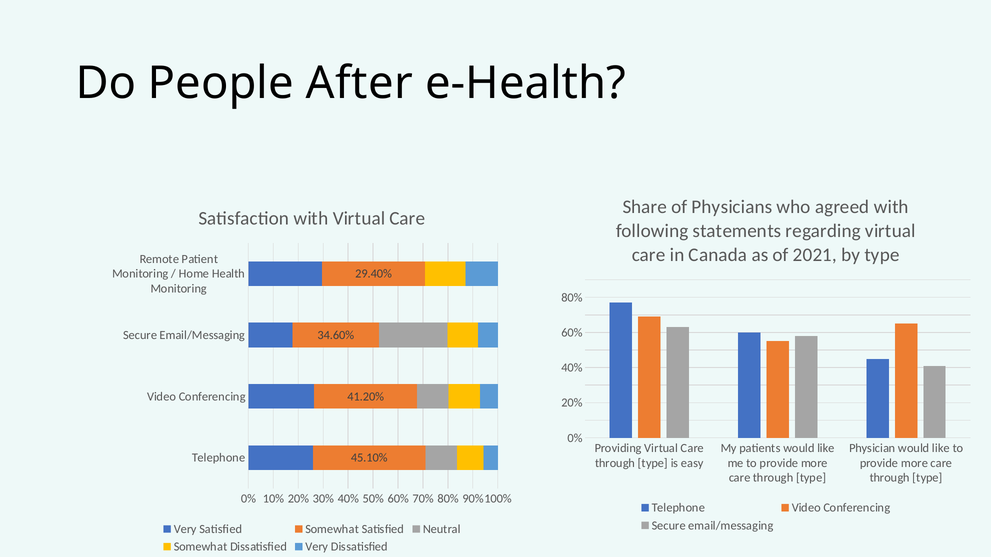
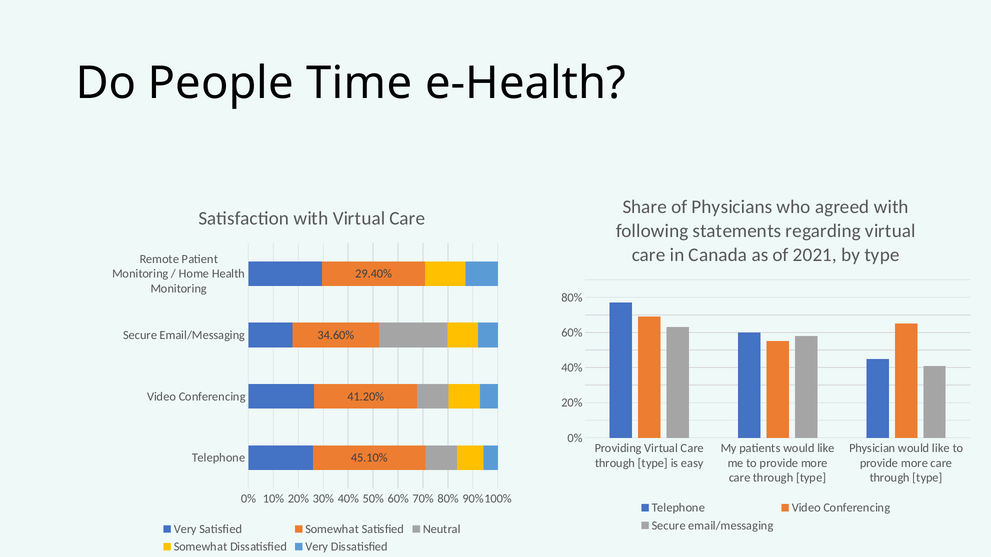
After: After -> Time (359, 83)
